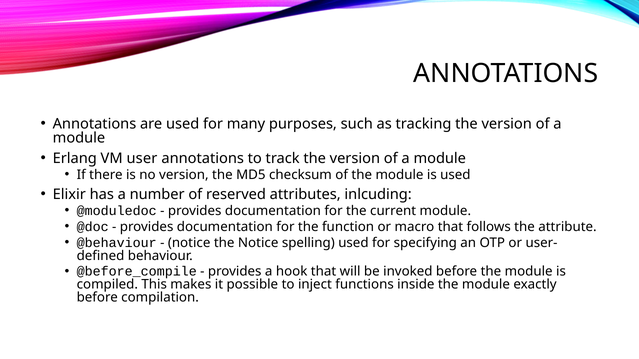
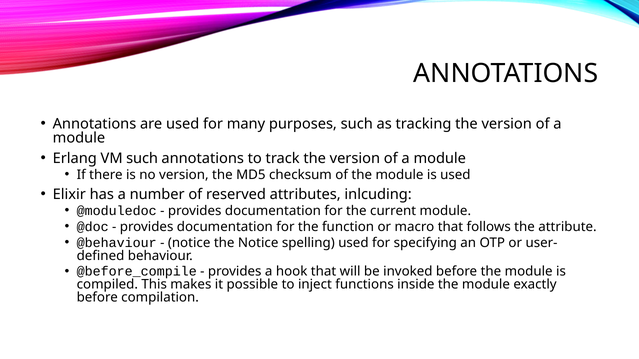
VM user: user -> such (142, 158)
